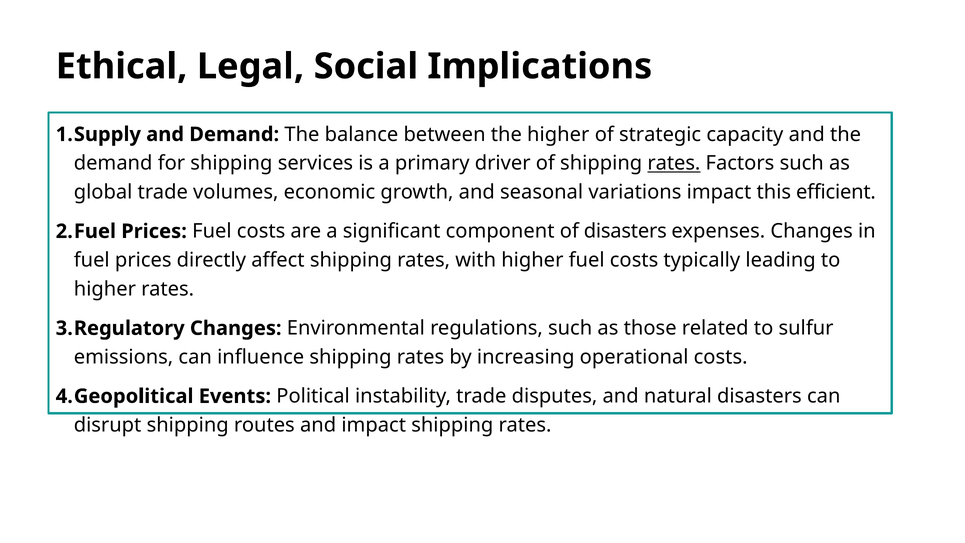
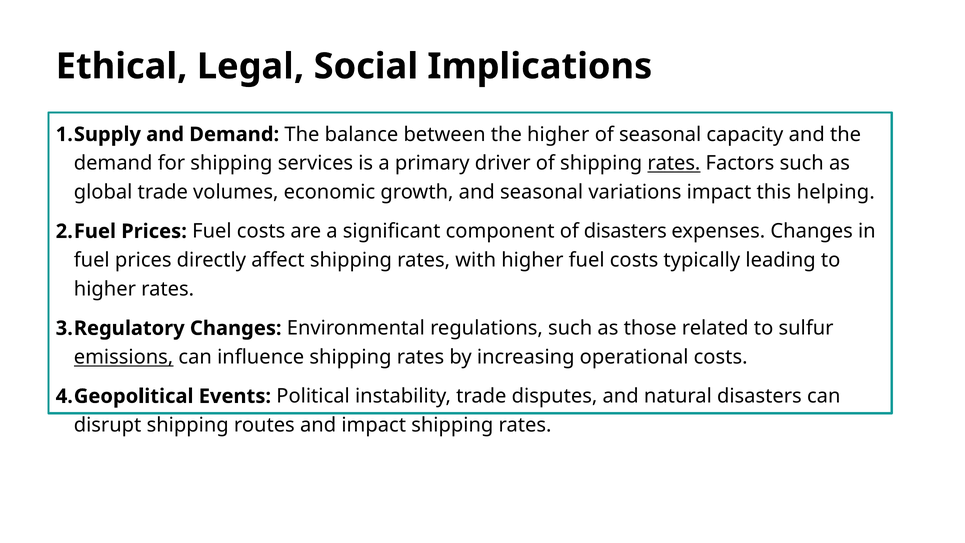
of strategic: strategic -> seasonal (660, 134)
efficient: efficient -> helping (836, 192)
emissions underline: none -> present (124, 357)
